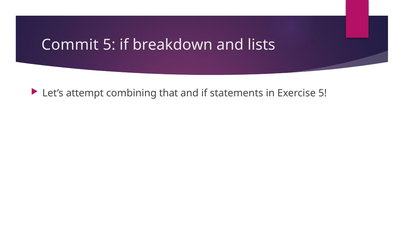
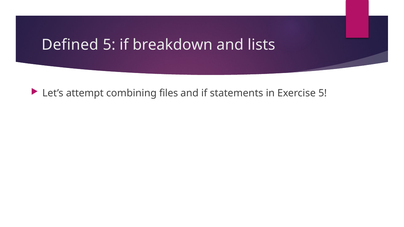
Commit: Commit -> Defined (70, 45)
that: that -> files (169, 93)
